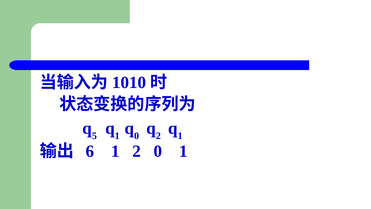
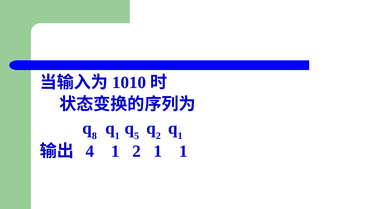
5: 5 -> 8 (94, 136)
0: 0 -> 5 (137, 136)
6: 6 -> 4 (90, 151)
2 0: 0 -> 1 (158, 151)
